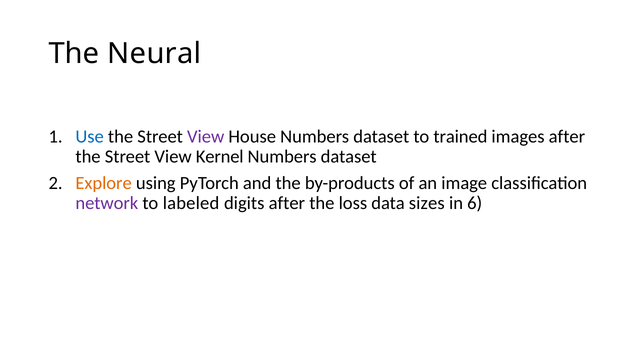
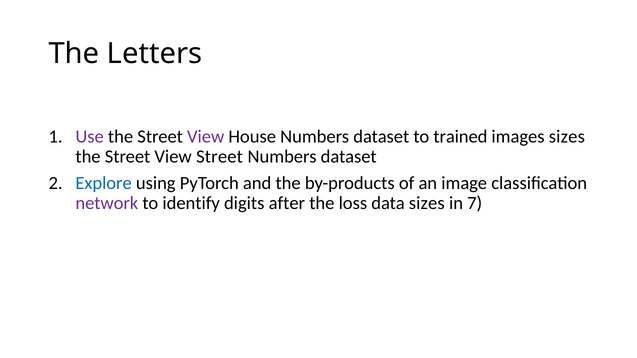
Neural: Neural -> Letters (155, 54)
Use colour: blue -> purple (90, 137)
images after: after -> sizes (567, 137)
View Kernel: Kernel -> Street (220, 157)
Explore colour: orange -> blue (104, 183)
labeled: labeled -> identify (191, 203)
6: 6 -> 7 (475, 203)
